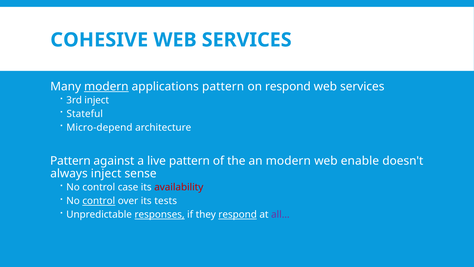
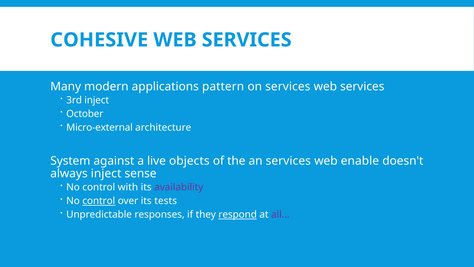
modern underline: present -> none (106, 86)
on respond: respond -> services (288, 86)
Stateful: Stateful -> October (85, 114)
Micro-depend: Micro-depend -> Micro-external (100, 127)
Pattern: Pattern -> System (70, 161)
live pattern: pattern -> objects (189, 161)
an modern: modern -> services (288, 161)
case: case -> with (128, 187)
availability colour: red -> purple (179, 187)
responses underline: present -> none (160, 214)
